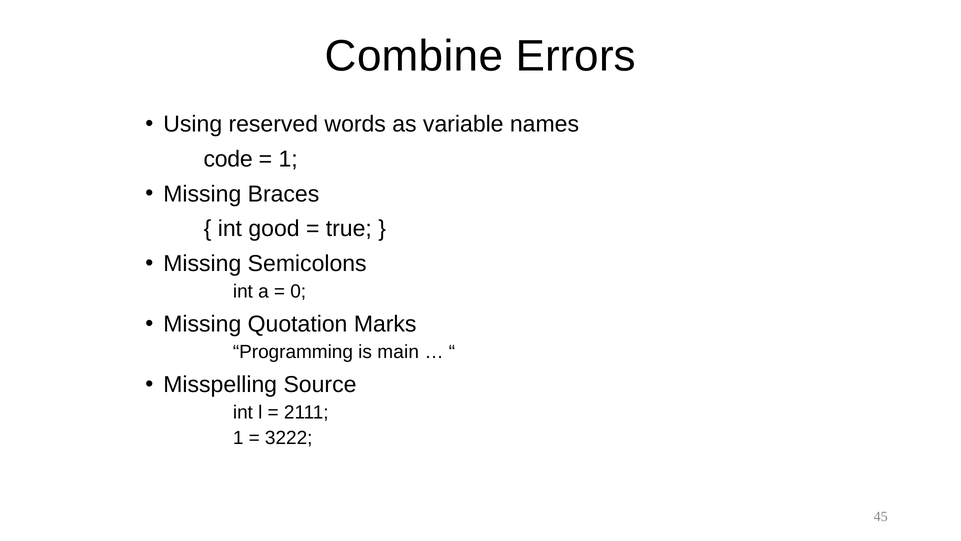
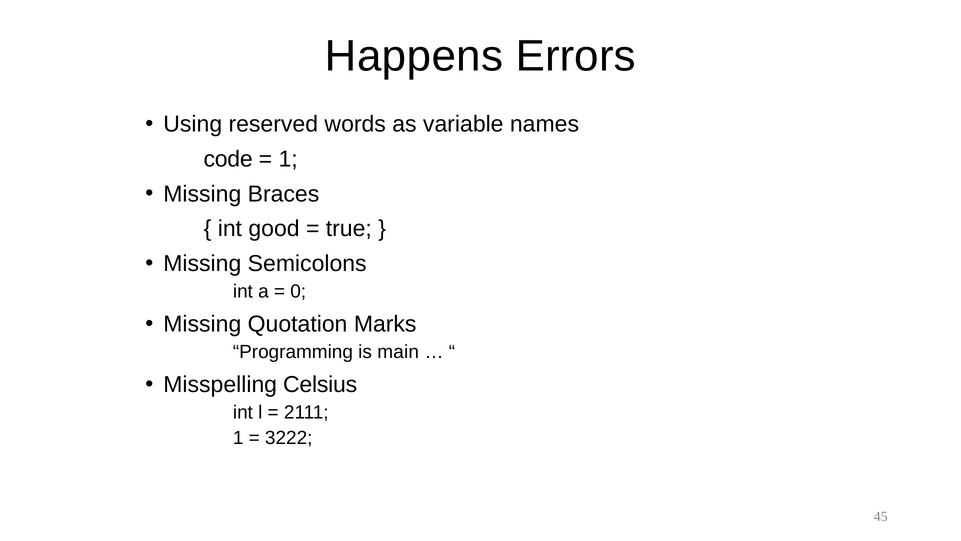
Combine: Combine -> Happens (414, 56)
Source: Source -> Celsius (320, 384)
